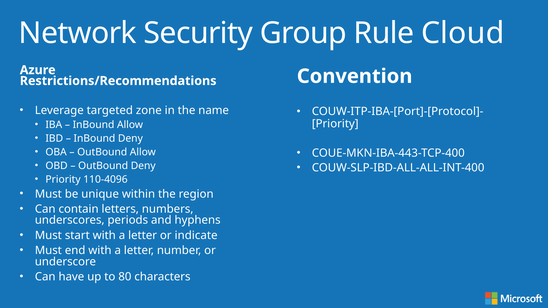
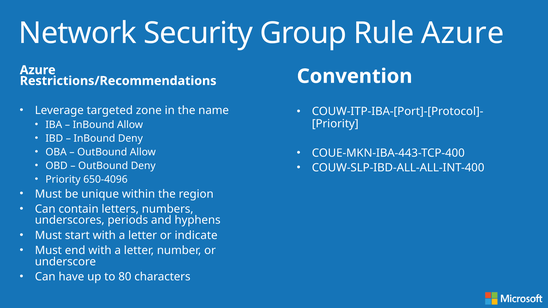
Rule Cloud: Cloud -> Azure (463, 33)
110-4096: 110-4096 -> 650-4096 (105, 179)
